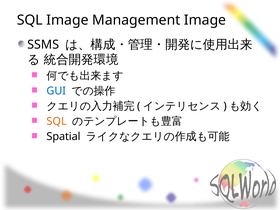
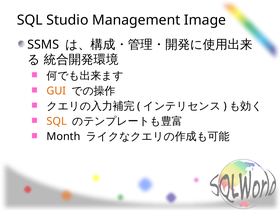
SQL Image: Image -> Studio (67, 20)
GUI colour: blue -> orange (56, 91)
Spatial: Spatial -> Month (64, 137)
